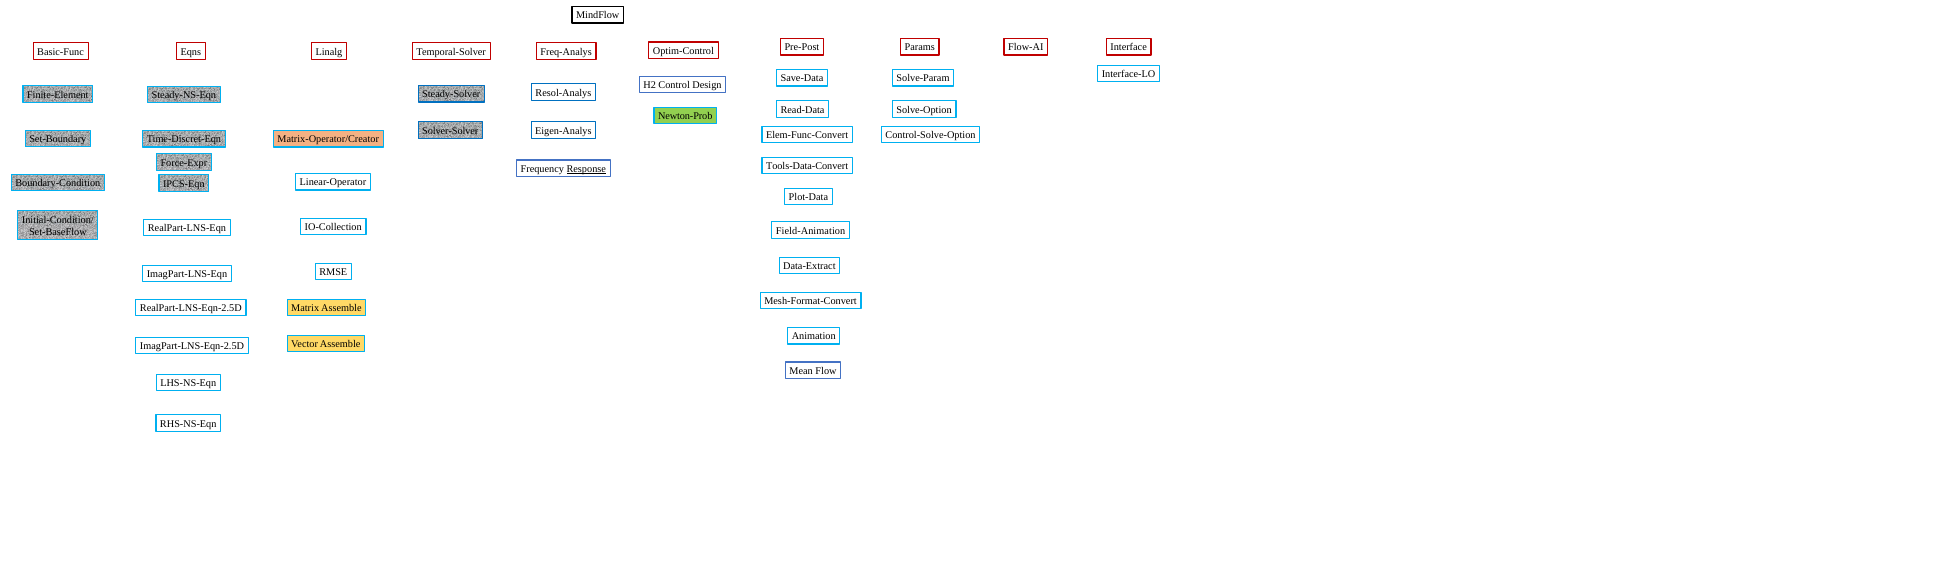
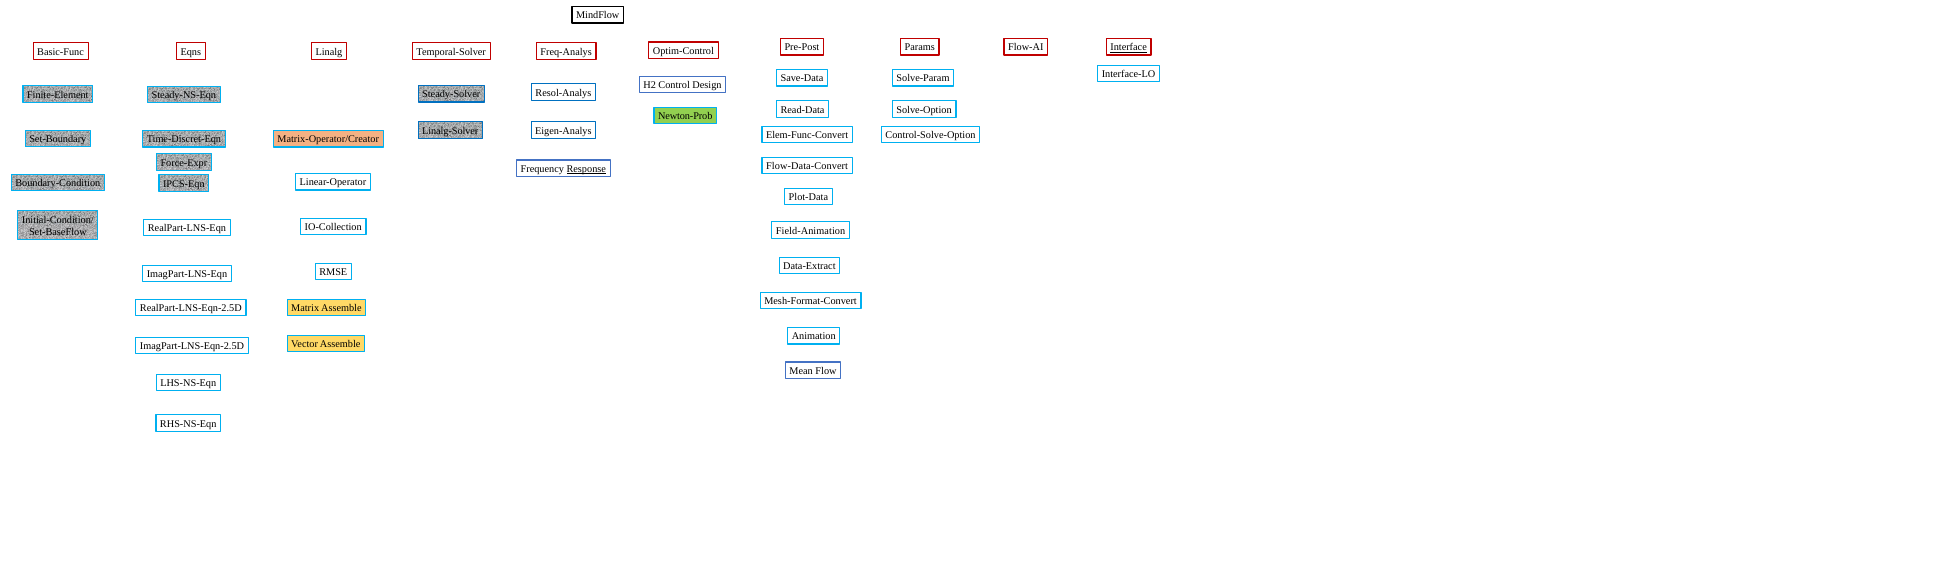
Interface underline: none -> present (1129, 47)
Solver-Solver: Solver-Solver -> Linalg-Solver (450, 131)
Tools-Data-Convert: Tools-Data-Convert -> Flow-Data-Convert (807, 166)
